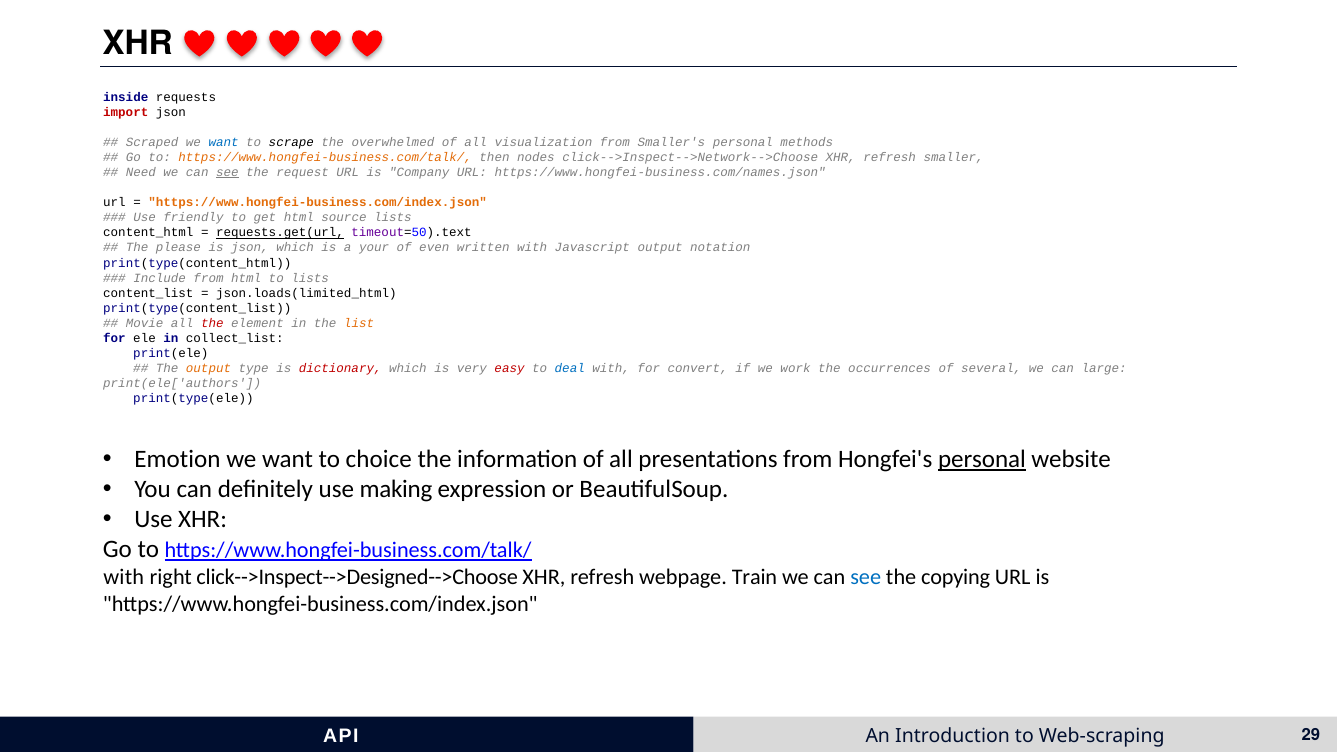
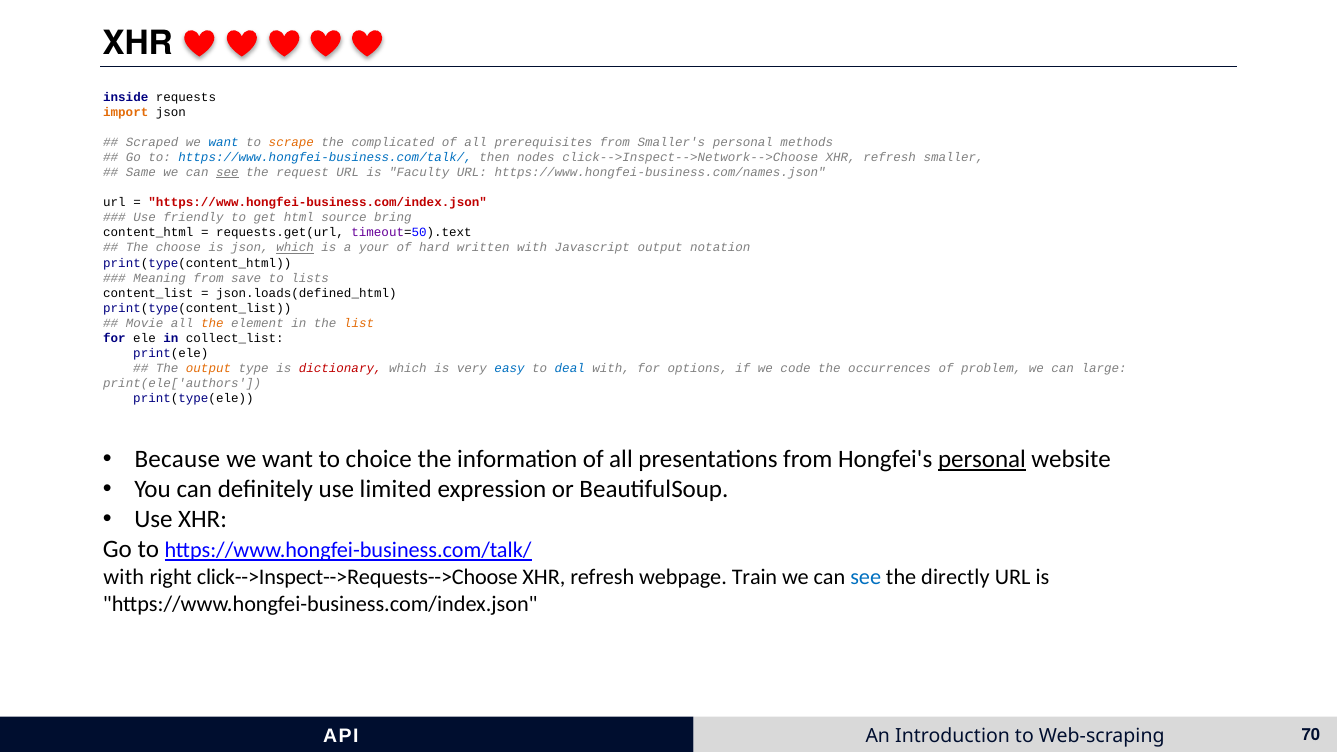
import colour: red -> orange (126, 112)
scrape colour: black -> orange (291, 142)
overwhelmed: overwhelmed -> complicated (393, 142)
visualization: visualization -> prerequisites (543, 142)
https://www.hongfei-business.com/talk/ colour: orange -> blue (325, 157)
Need: Need -> Same (141, 172)
Company: Company -> Faculty (419, 172)
https://www.hongfei-business.com/index.json colour: orange -> red (318, 203)
source lists: lists -> bring (393, 218)
requests.get(url underline: present -> none (280, 233)
please: please -> choose (178, 248)
which underline: none -> present (295, 248)
even: even -> hard (434, 248)
Include: Include -> Meaning (160, 278)
from html: html -> save (246, 278)
json.loads(limited_html: json.loads(limited_html -> json.loads(defined_html (306, 293)
the colour: red -> orange (212, 323)
easy colour: red -> blue (510, 368)
convert: convert -> options (698, 368)
work: work -> code (796, 368)
several: several -> problem (991, 368)
Emotion: Emotion -> Because (177, 459)
making: making -> limited (396, 489)
click-->Inspect-->Designed-->Choose: click-->Inspect-->Designed-->Choose -> click-->Inspect-->Requests-->Choose (357, 578)
copying: copying -> directly (955, 578)
29: 29 -> 70 (1311, 735)
